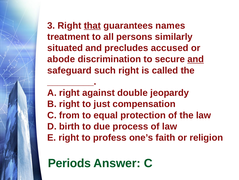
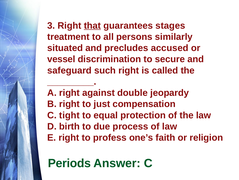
names: names -> stages (170, 26)
abode: abode -> vessel (61, 59)
and underline: present -> none (196, 59)
from: from -> tight (69, 115)
